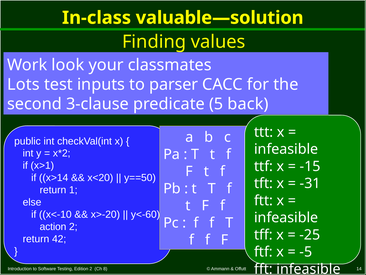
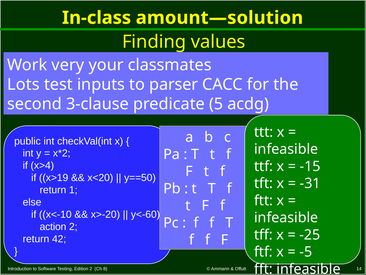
valuable—solution: valuable—solution -> amount—solution (219, 18)
look: look -> very (68, 65)
back: back -> acdg (248, 104)
x>1: x>1 -> x>4 (42, 165)
x>14: x>14 -> x>19 (54, 178)
